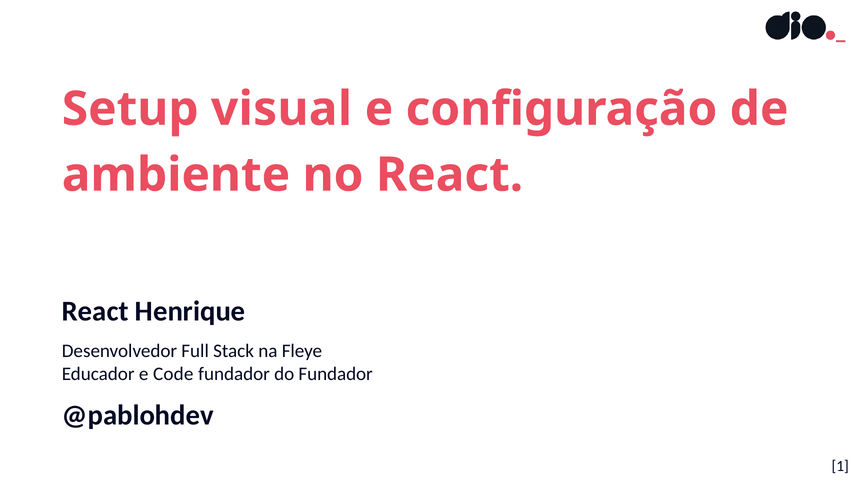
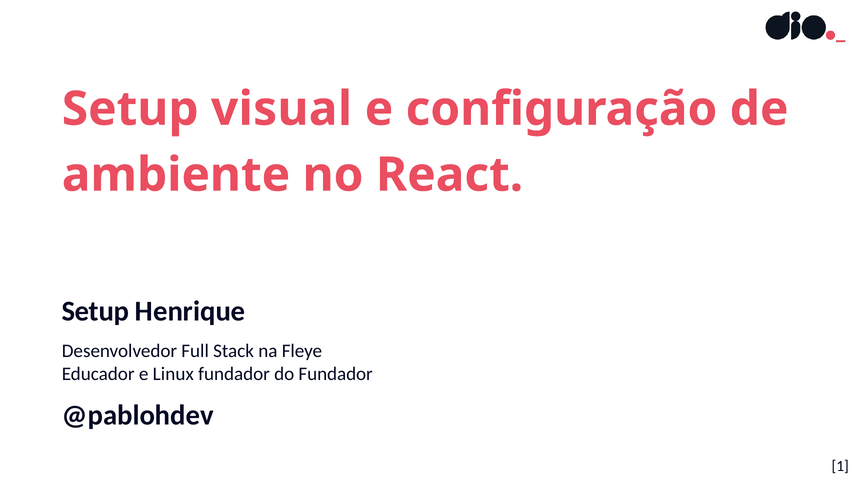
React: React -> Setup (95, 311)
Code: Code -> Linux (173, 374)
